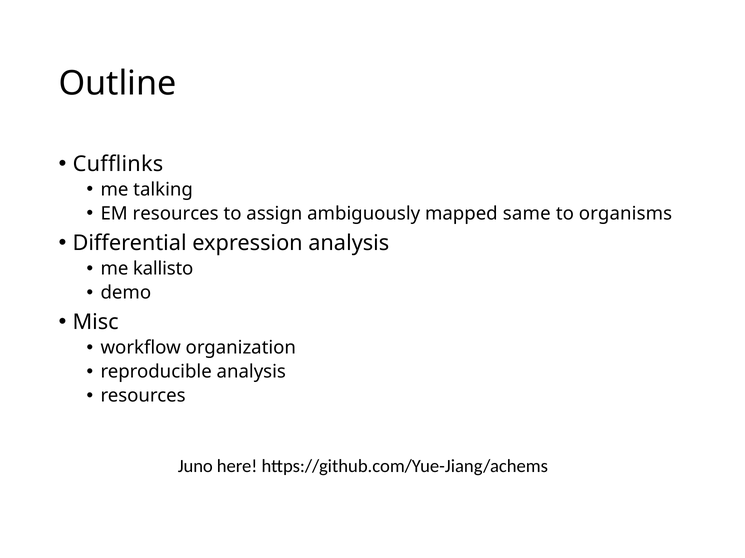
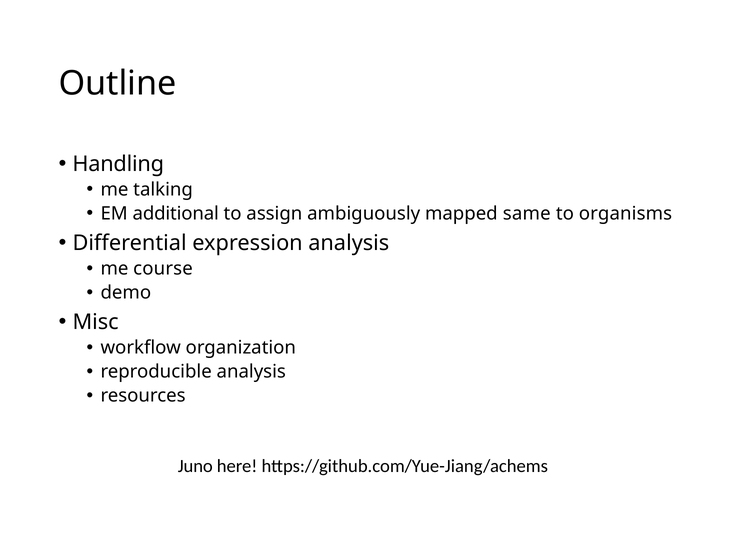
Cufflinks: Cufflinks -> Handling (118, 164)
EM resources: resources -> additional (176, 214)
kallisto: kallisto -> course (163, 269)
